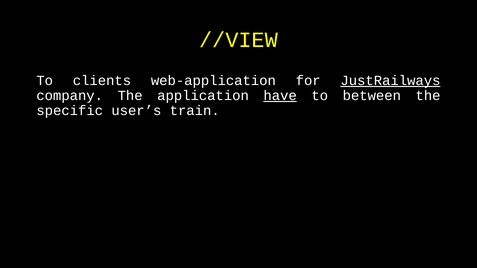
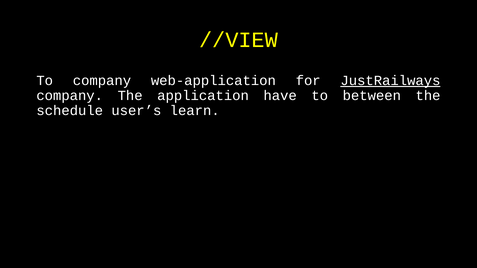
To clients: clients -> company (102, 81)
have underline: present -> none (280, 96)
specific: specific -> schedule (70, 111)
train: train -> learn (195, 111)
